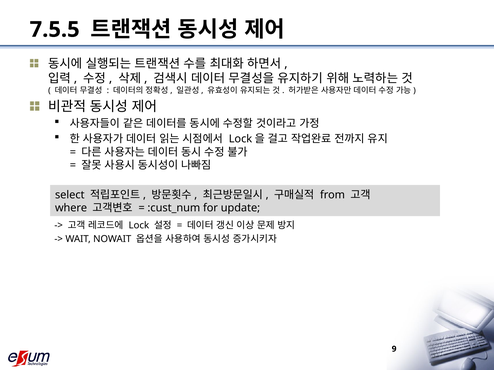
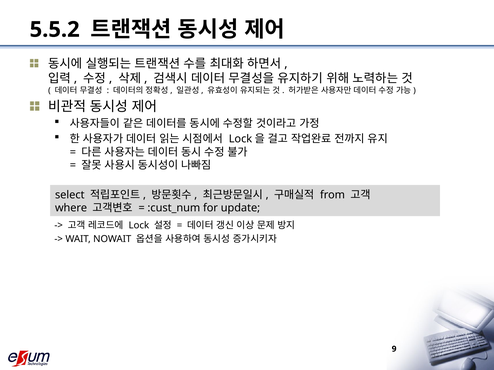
7.5.5: 7.5.5 -> 5.5.2 (55, 30)
